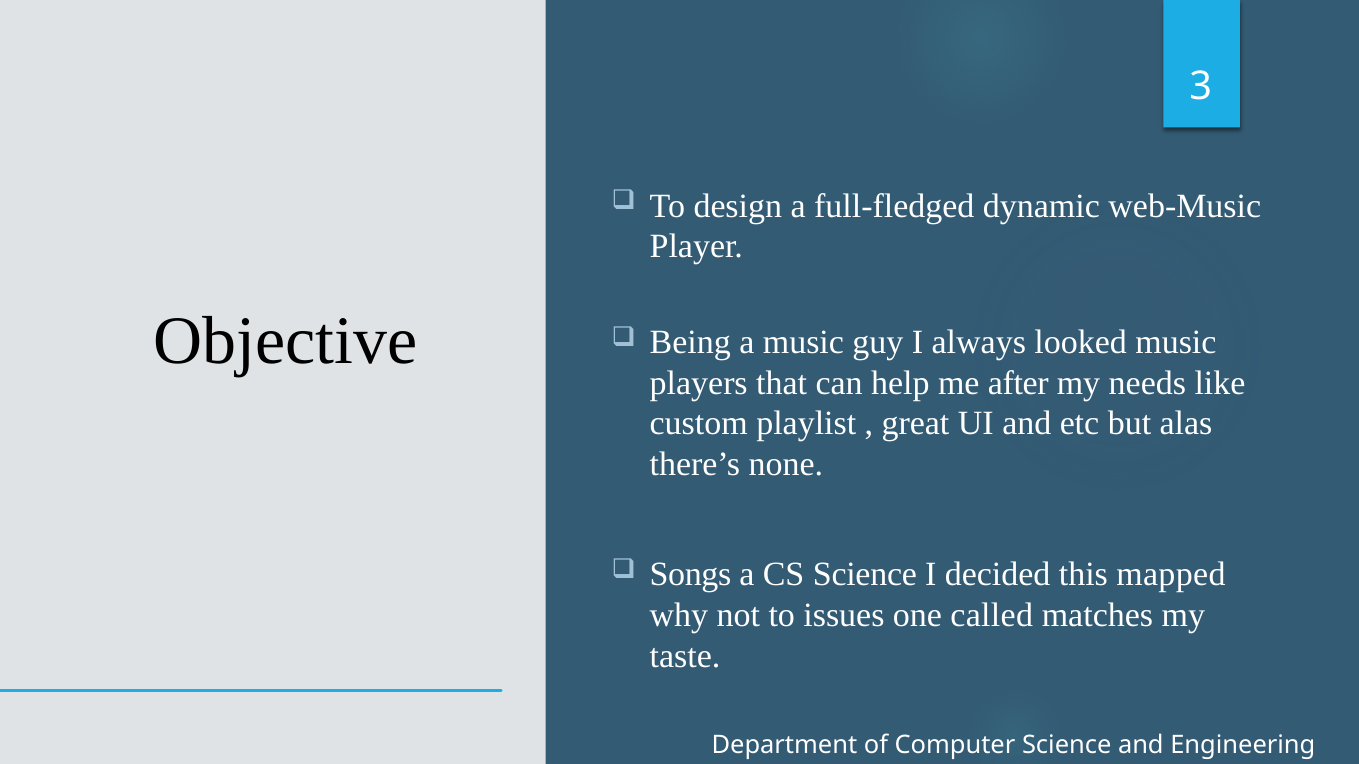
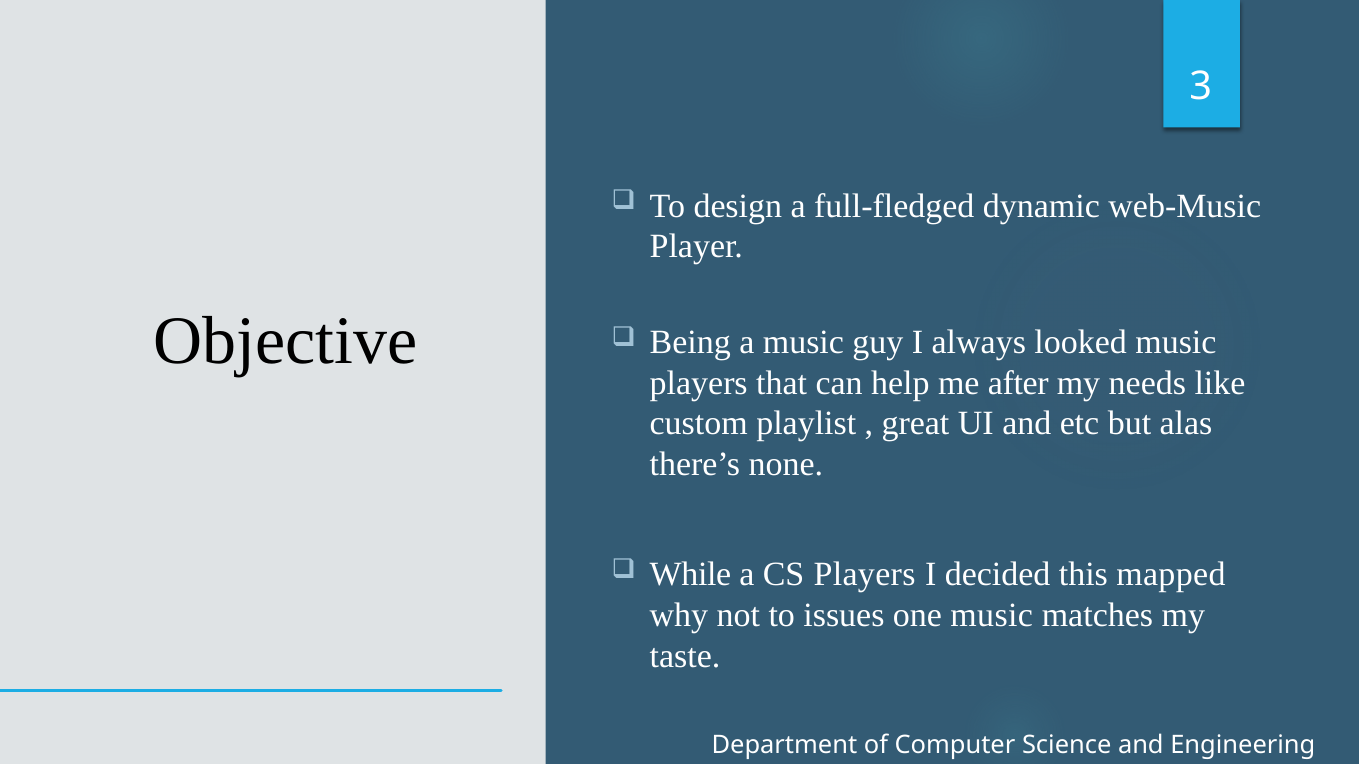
Songs: Songs -> While (690, 575)
CS Science: Science -> Players (865, 575)
one called: called -> music (992, 615)
